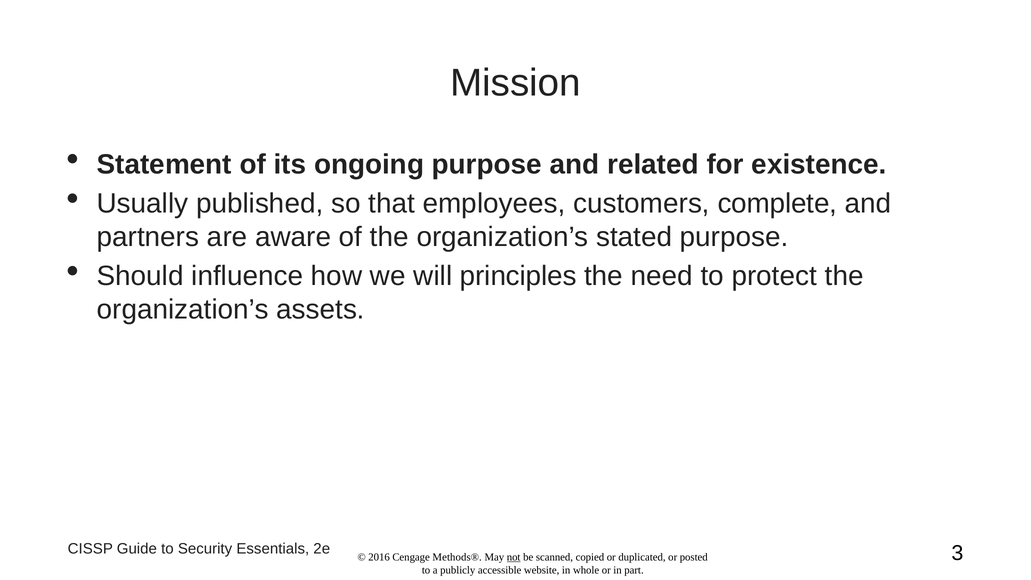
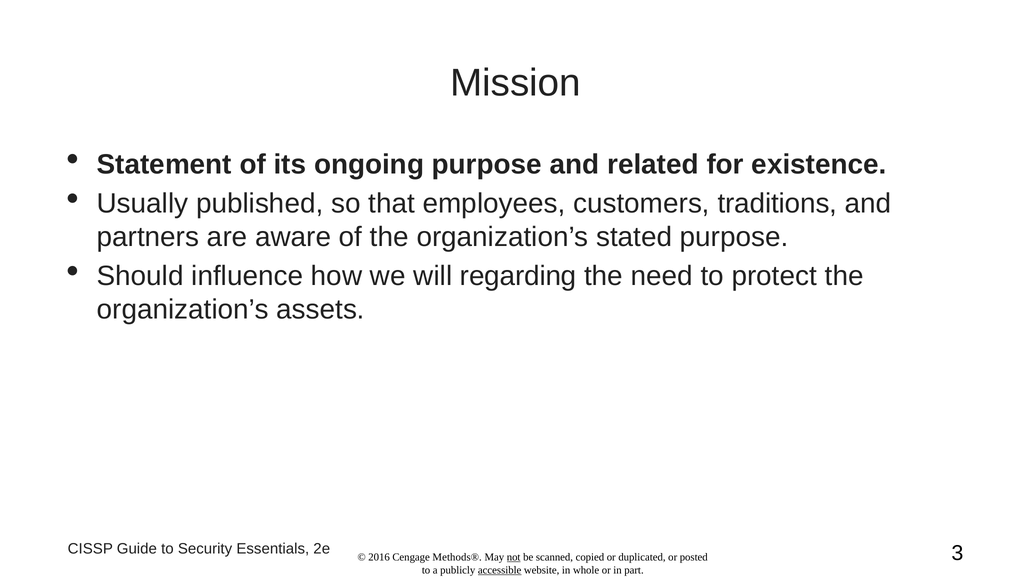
complete: complete -> traditions (777, 203)
principles: principles -> regarding (518, 276)
accessible underline: none -> present (500, 570)
